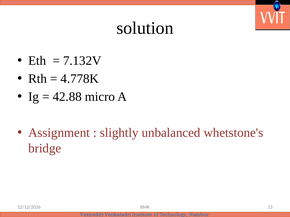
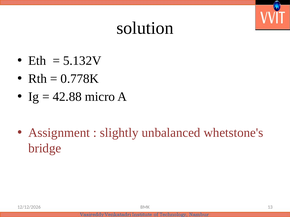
7.132V: 7.132V -> 5.132V (82, 61)
4.778K: 4.778K -> 0.778K (80, 79)
